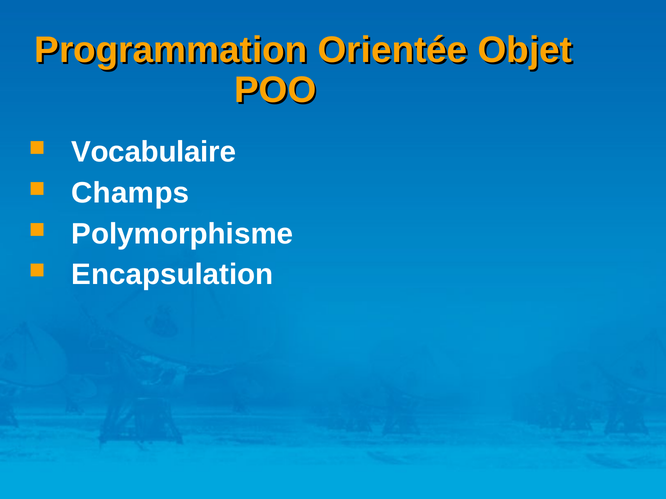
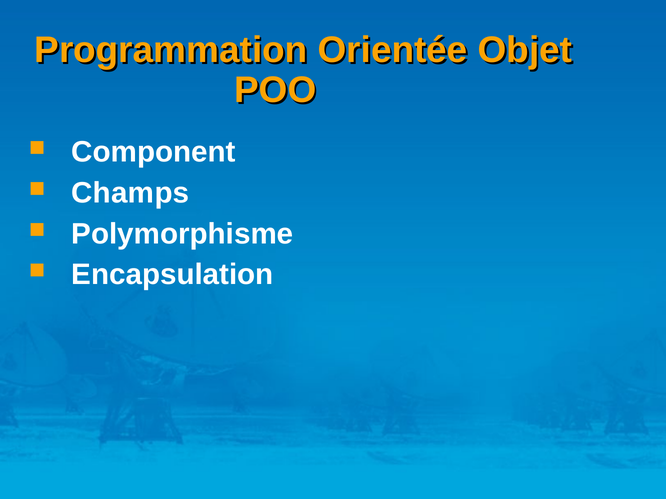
Vocabulaire: Vocabulaire -> Component (153, 152)
